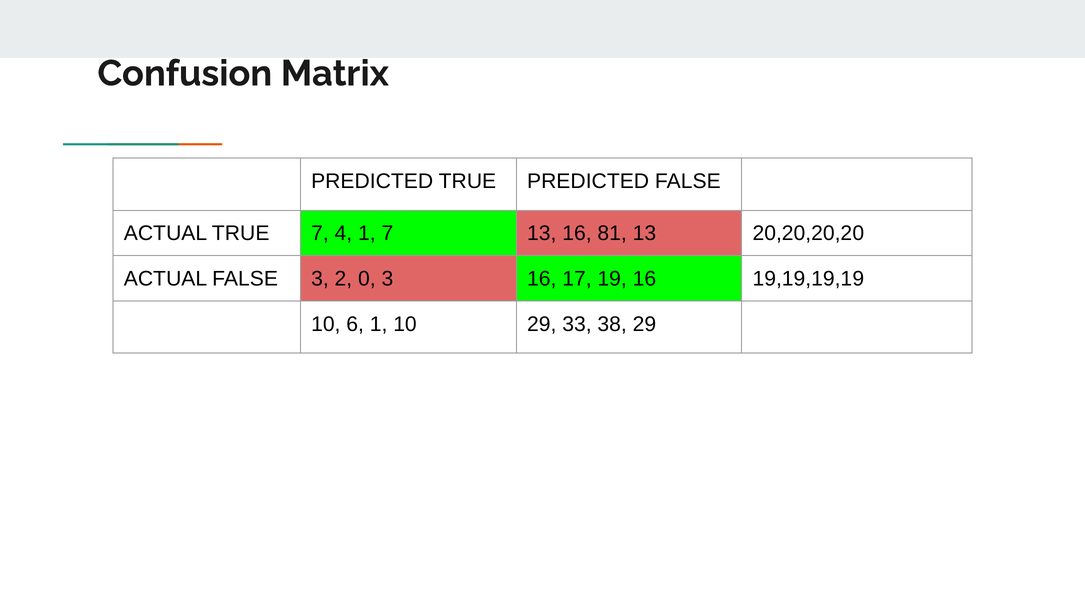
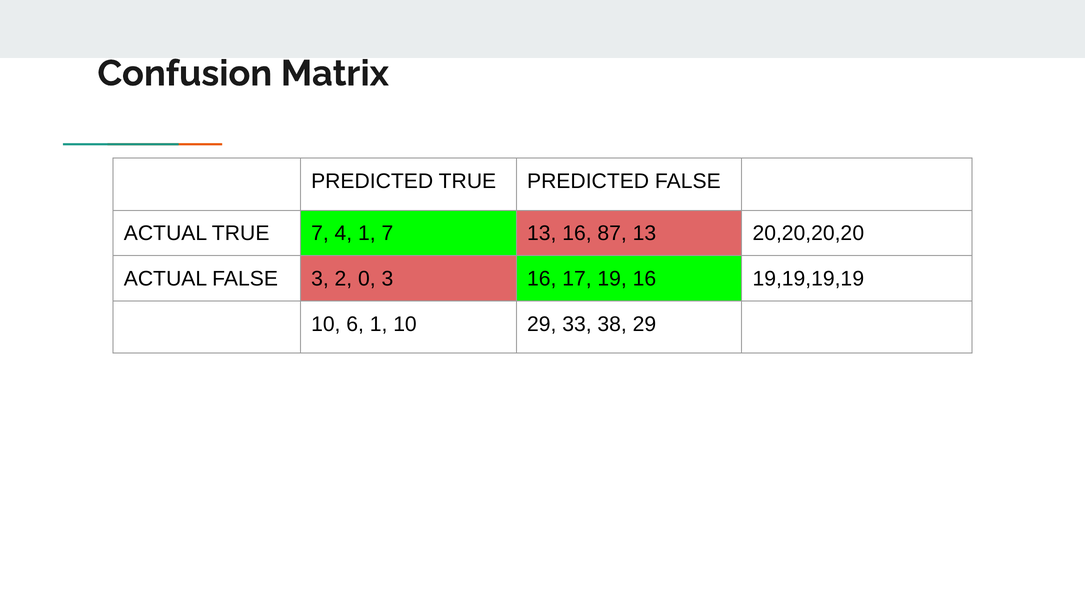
81: 81 -> 87 (612, 233)
